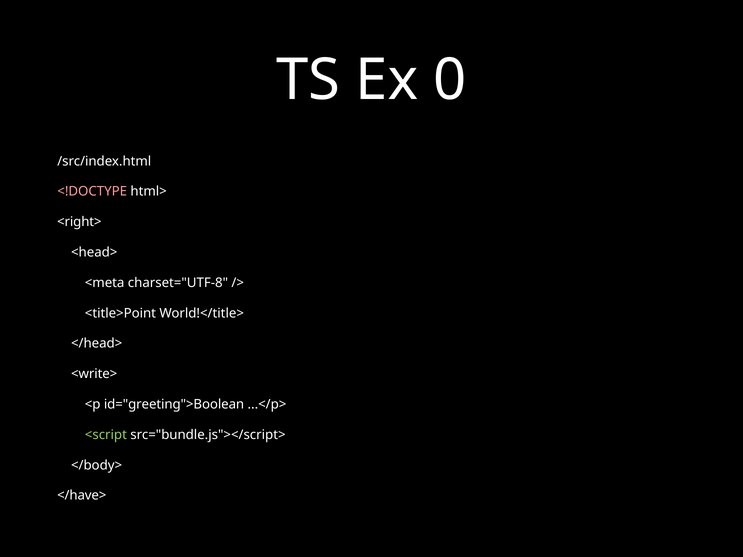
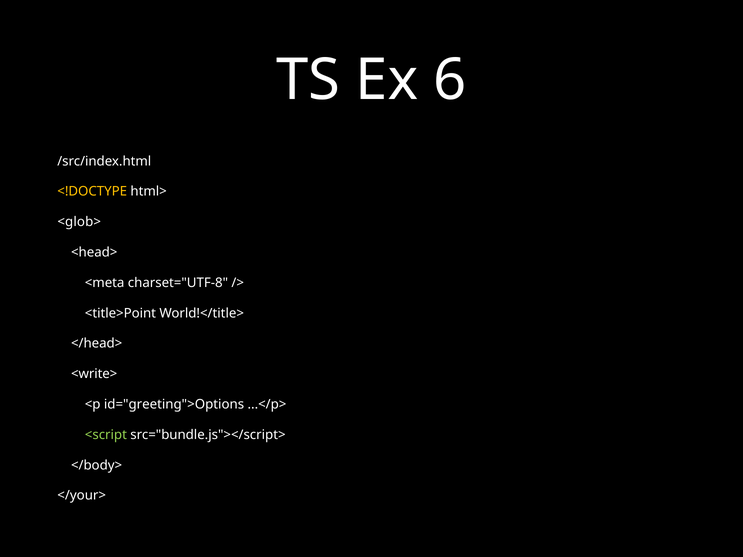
0: 0 -> 6 (450, 80)
<!DOCTYPE colour: pink -> yellow (92, 192)
<right>: <right> -> <glob> (79, 222)
id="greeting">Boolean: id="greeting">Boolean -> id="greeting">Options (174, 405)
</have>: </have> -> </your> (82, 496)
